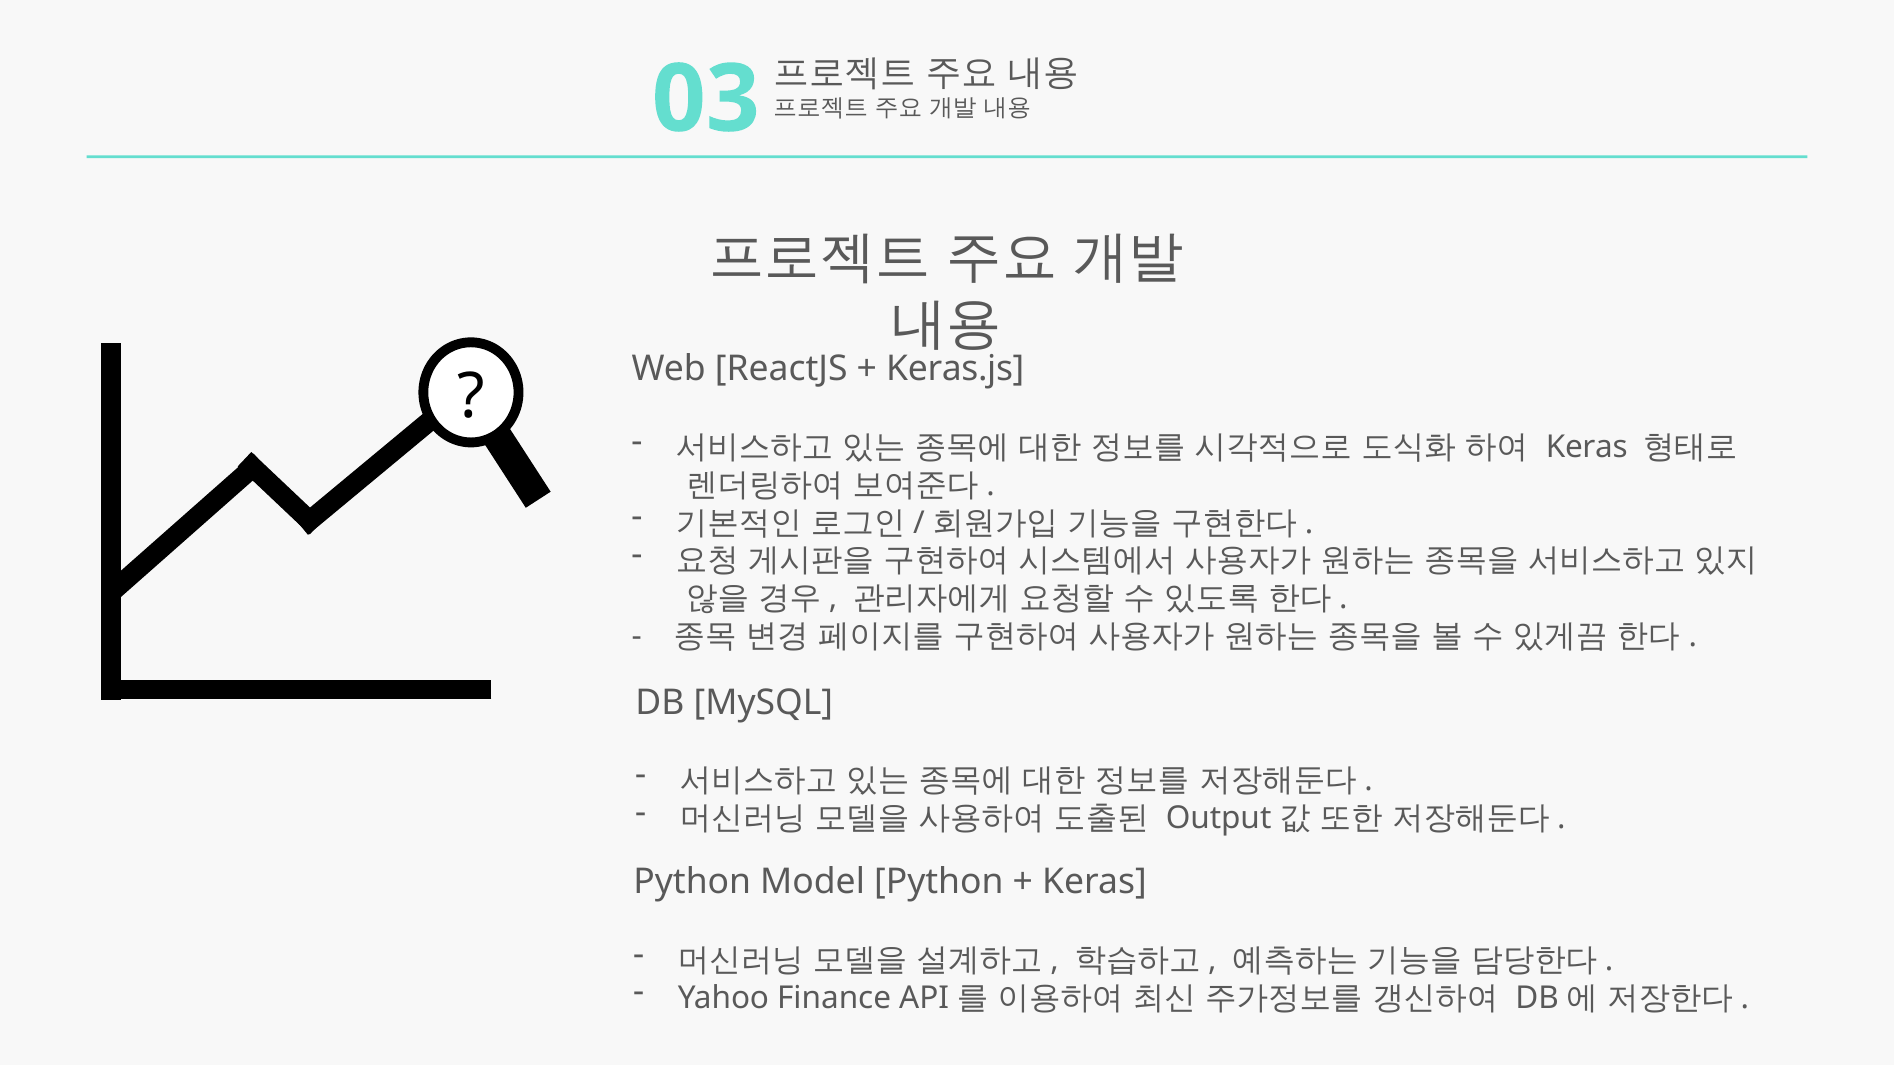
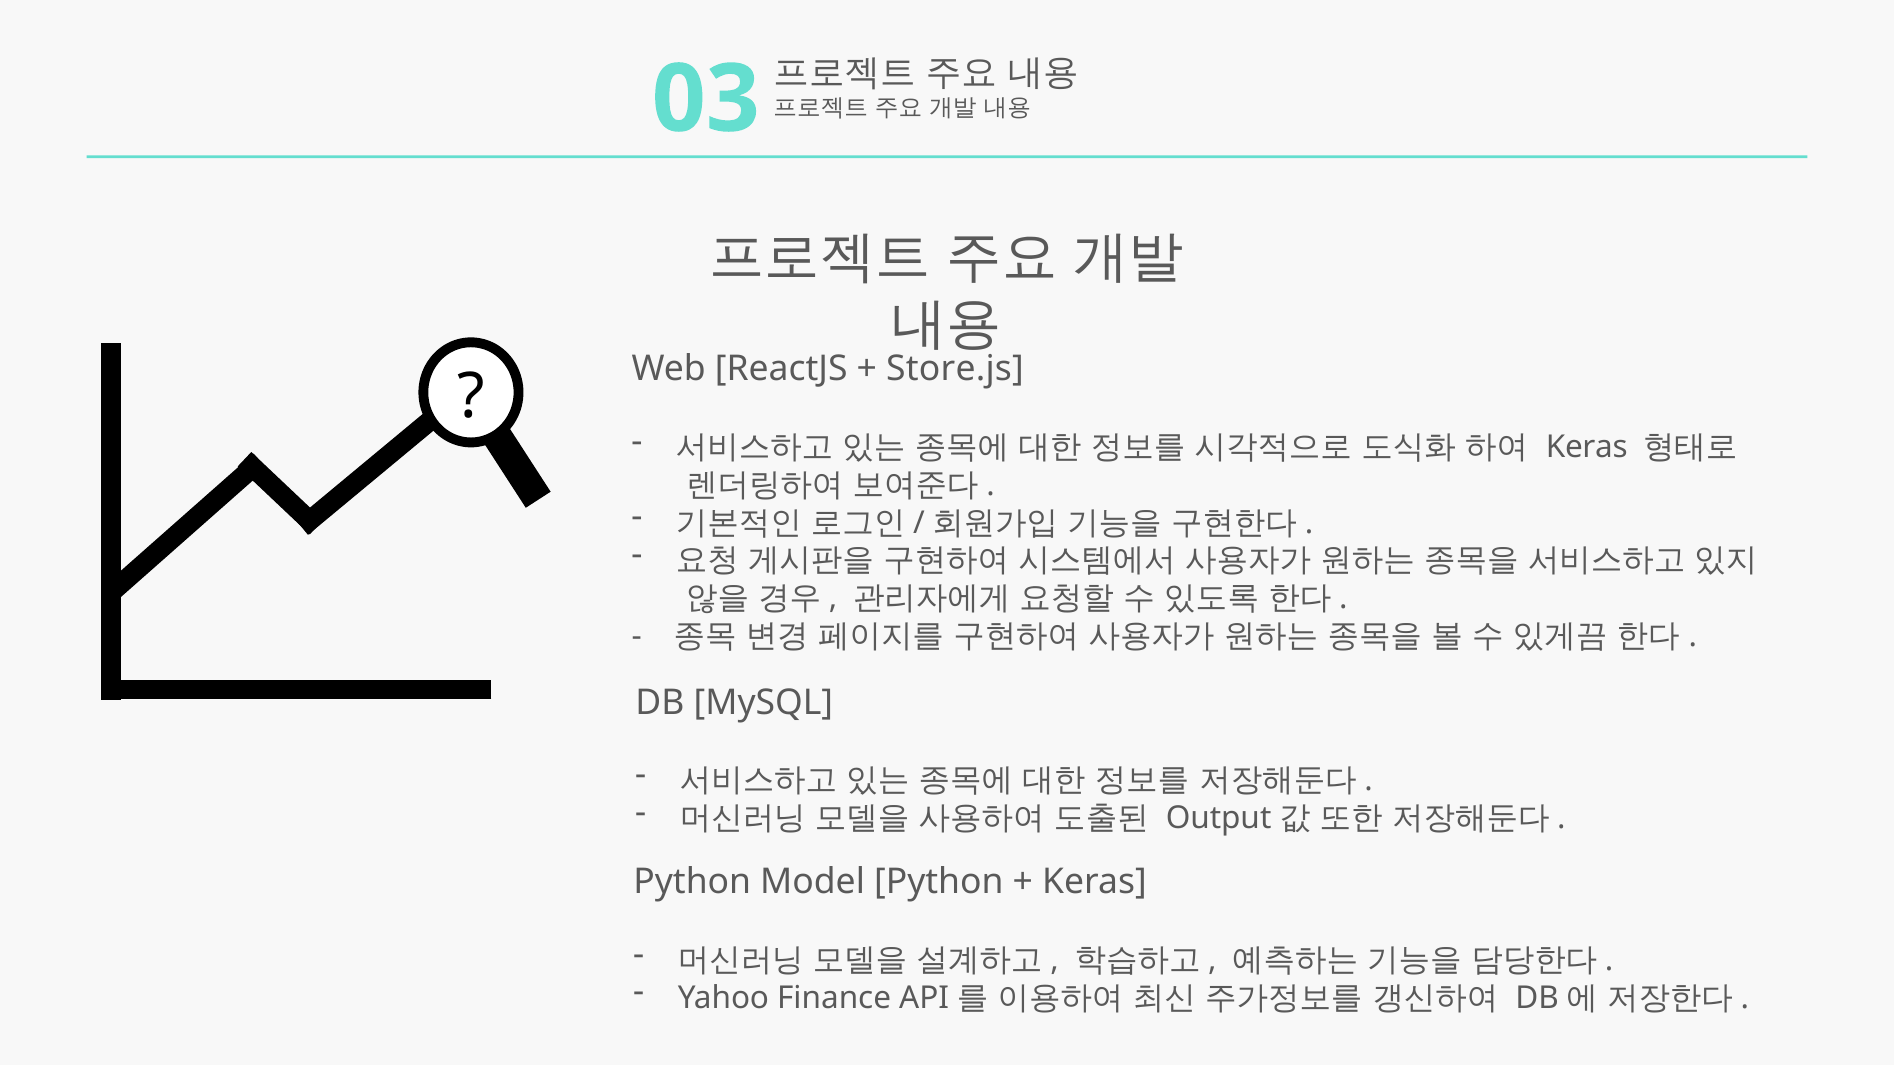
Keras.js: Keras.js -> Store.js (955, 369)
